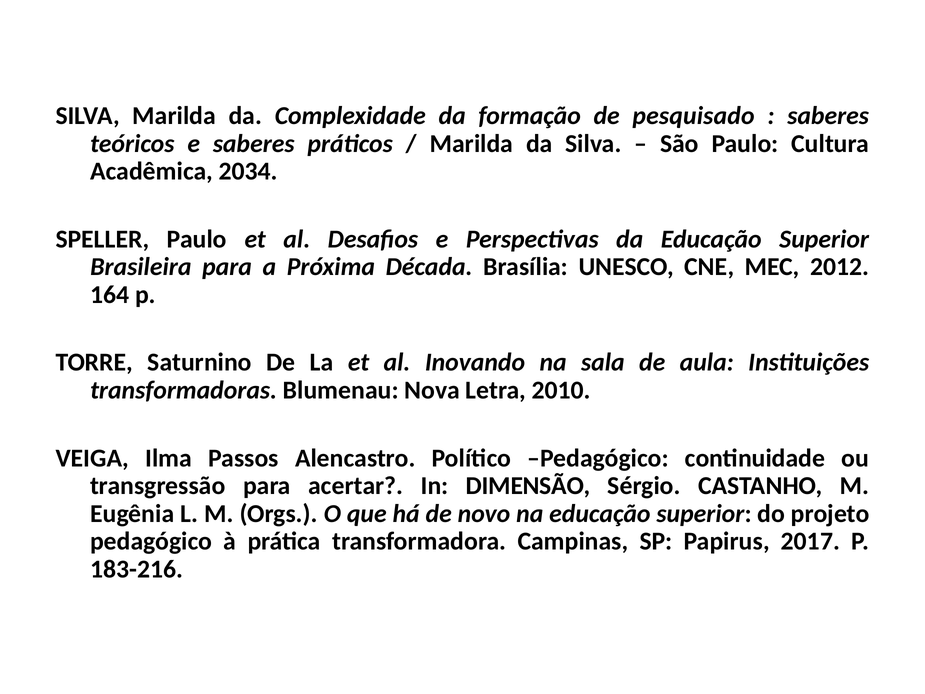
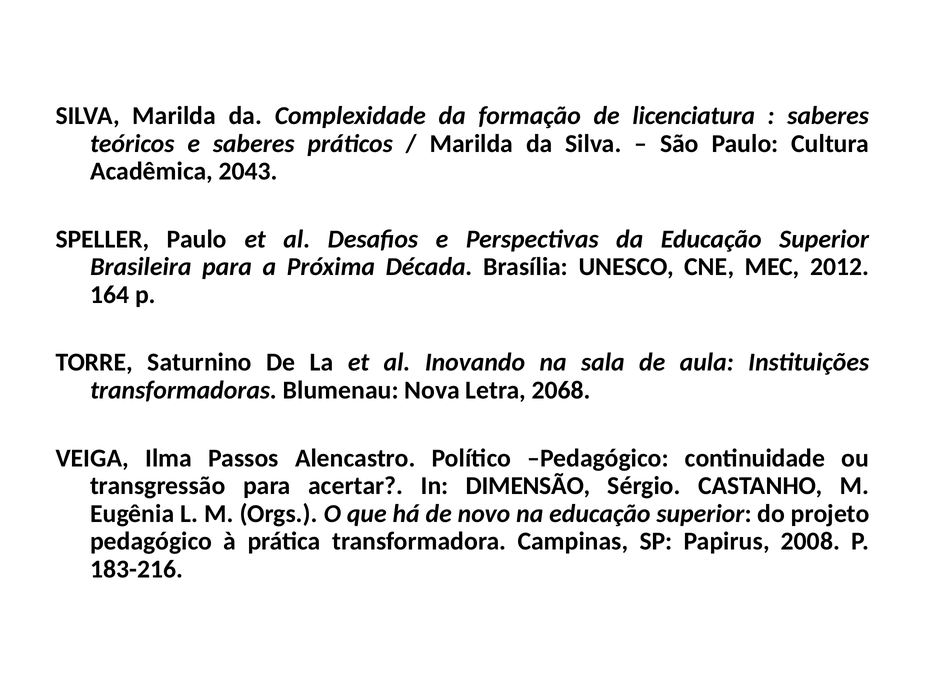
pesquisado: pesquisado -> licenciatura (694, 116)
2034: 2034 -> 2043 (248, 171)
2010: 2010 -> 2068 (561, 390)
2017: 2017 -> 2008 (810, 541)
